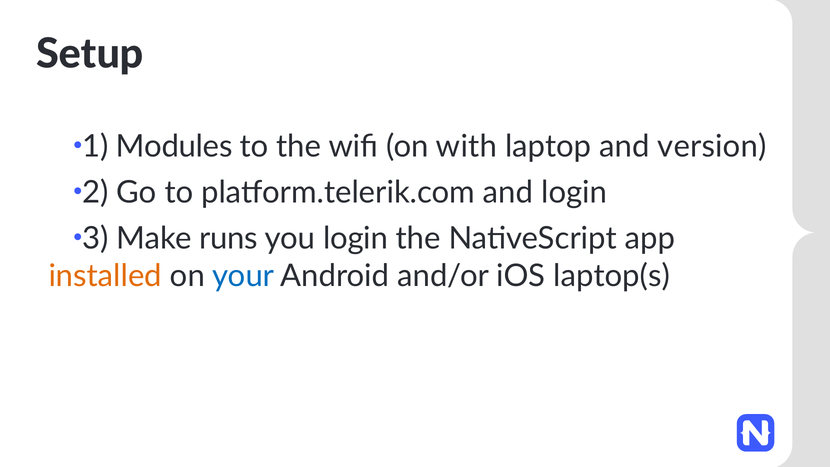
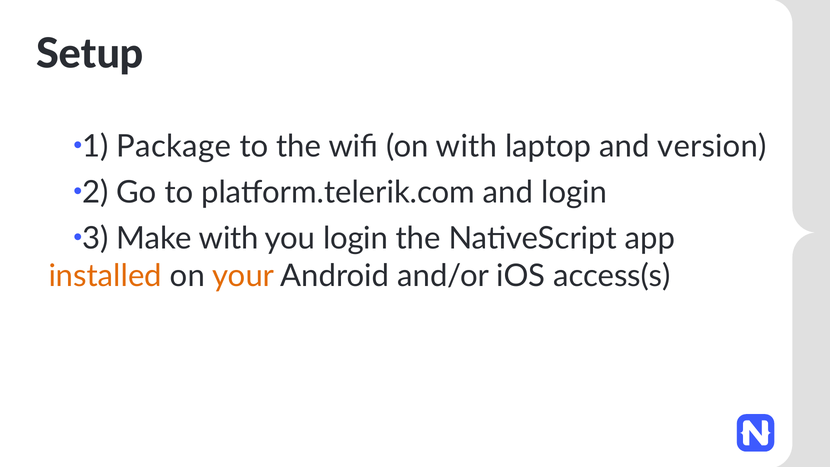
Modules: Modules -> Package (174, 147)
Make runs: runs -> with (229, 239)
your colour: blue -> orange (243, 276)
laptop(s: laptop(s -> access(s (612, 276)
